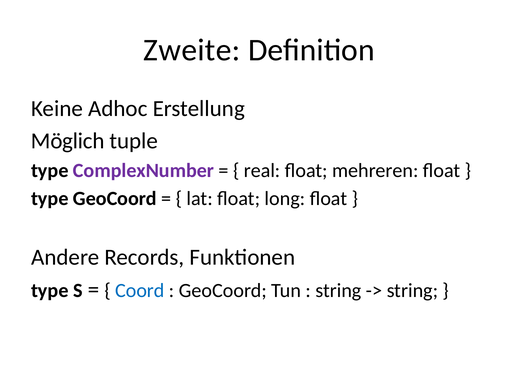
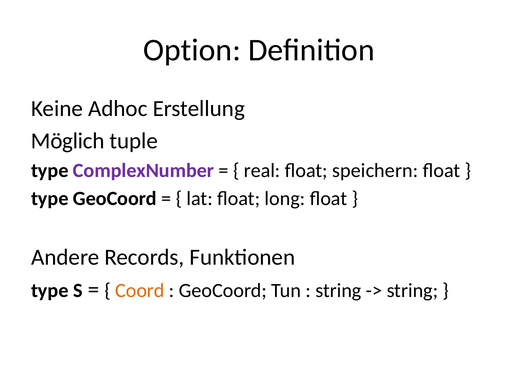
Zweite: Zweite -> Option (192, 50)
mehreren: mehreren -> speichern (375, 171)
Coord colour: blue -> orange (140, 291)
